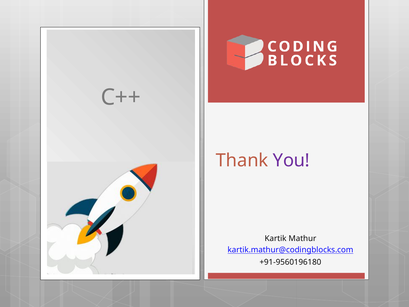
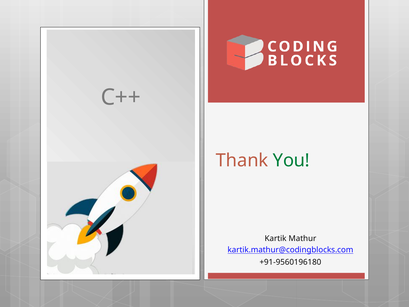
You colour: purple -> green (291, 160)
